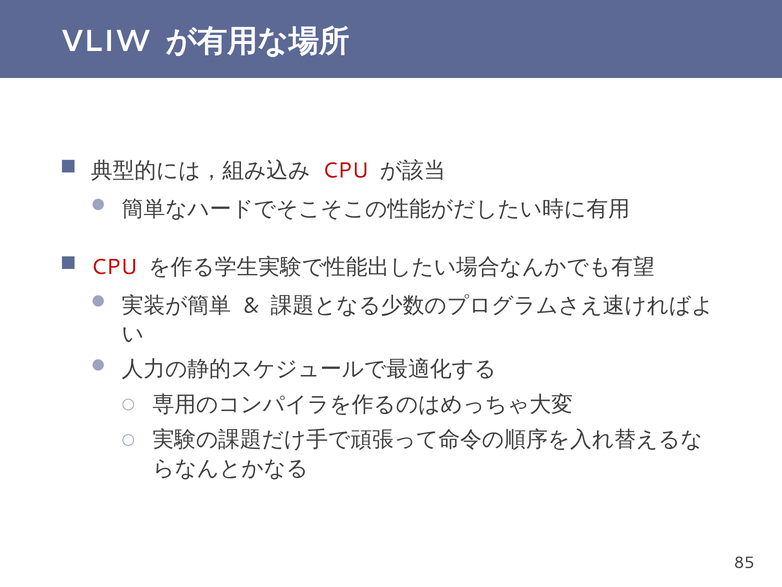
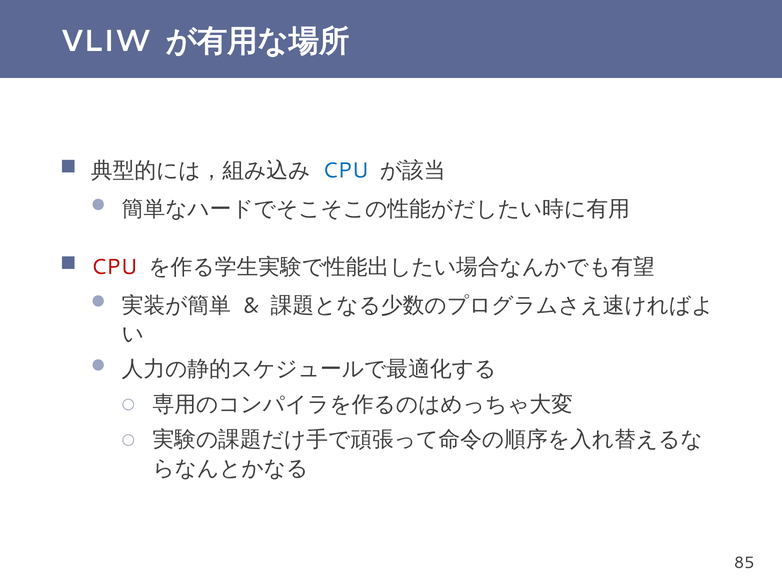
CPU colour: red -> blue (345, 170)
